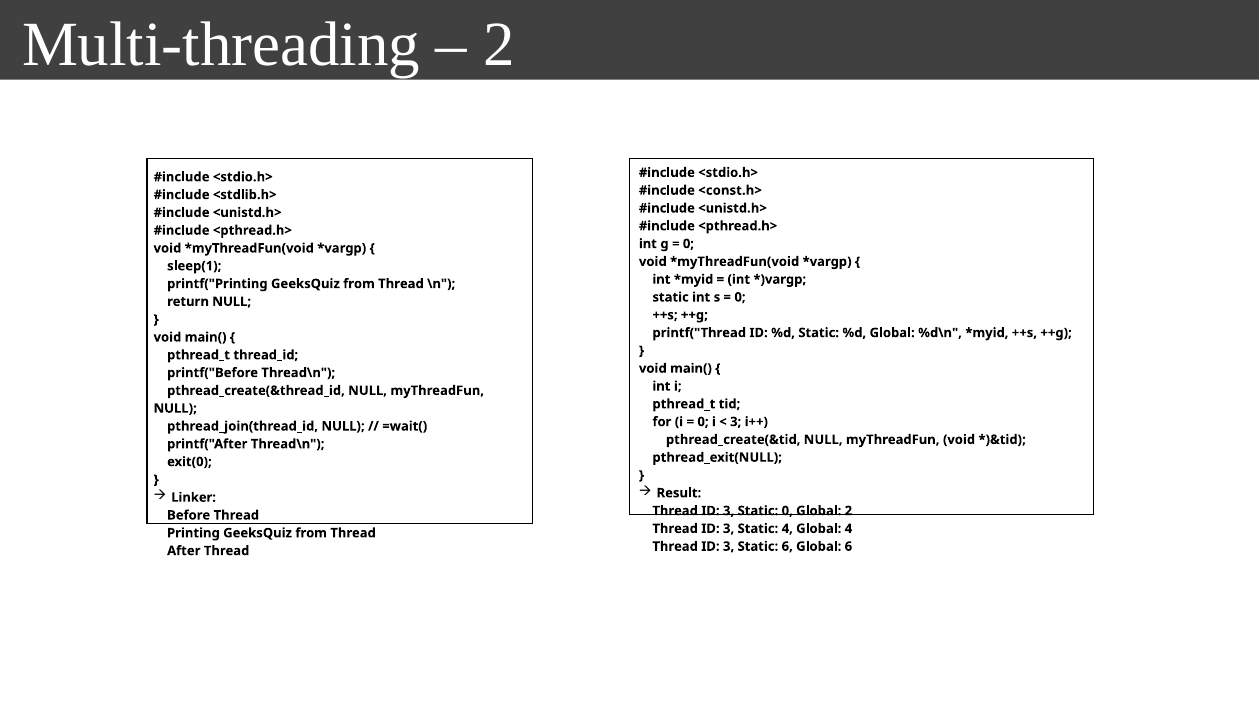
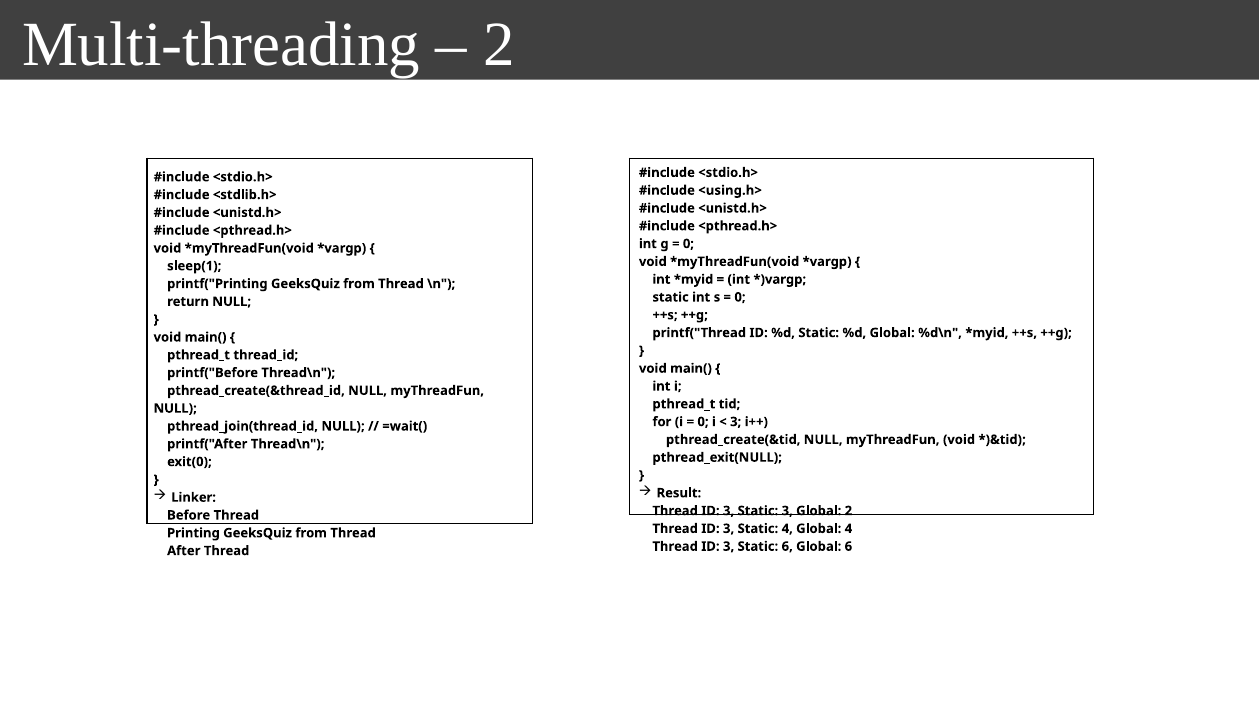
<const.h>: <const.h> -> <using.h> (730, 190)
Static 0: 0 -> 3 (787, 511)
